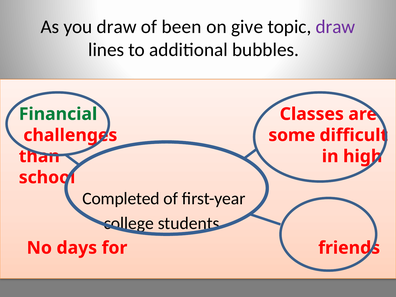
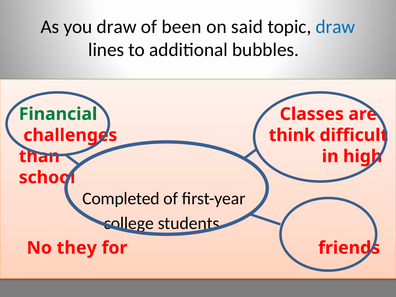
give: give -> said (247, 27)
draw colour: purple -> blue (335, 27)
some: some -> think (292, 135)
days: days -> they (77, 248)
